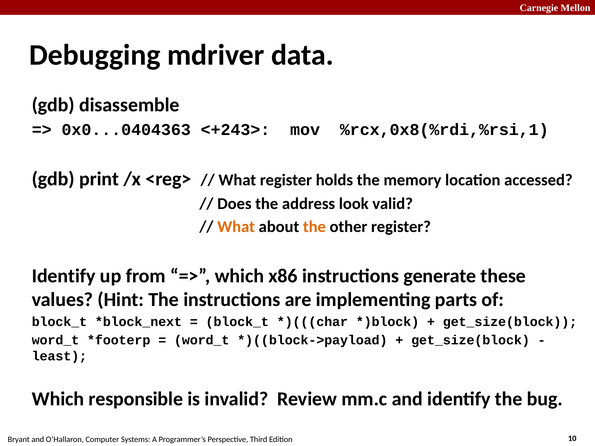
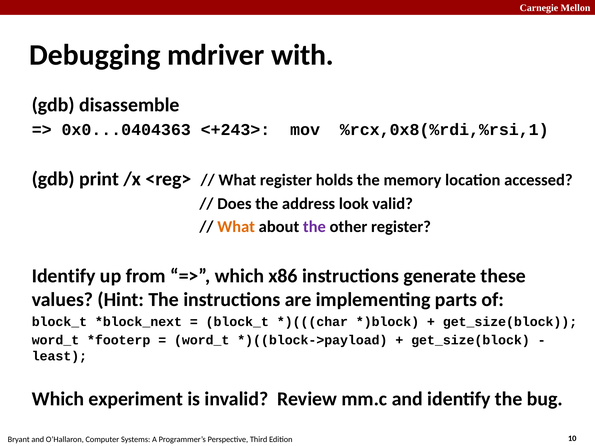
data: data -> with (302, 55)
the colour: orange -> purple (314, 227)
responsible: responsible -> experiment (136, 399)
